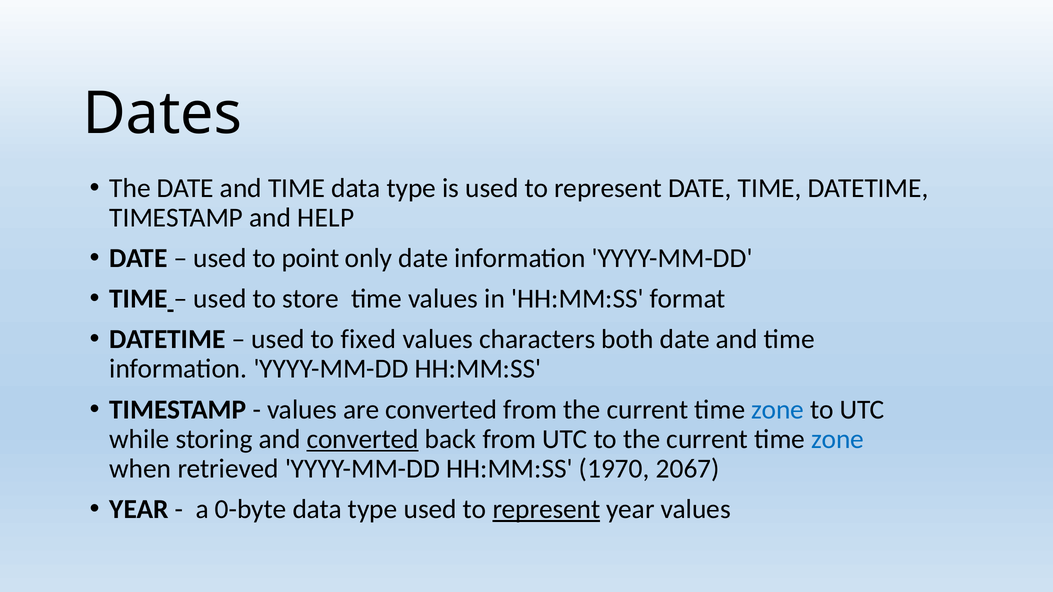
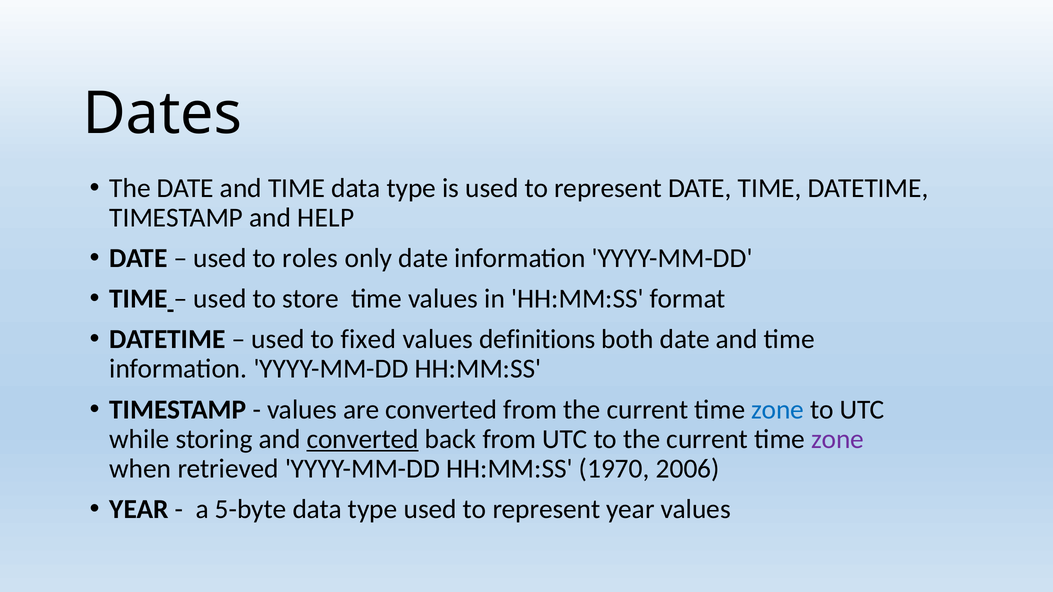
point: point -> roles (310, 258)
characters: characters -> definitions (537, 340)
zone colour: blue -> purple (838, 439)
2067: 2067 -> 2006 (688, 469)
0-byte: 0-byte -> 5-byte (251, 509)
represent underline: present -> none (546, 509)
